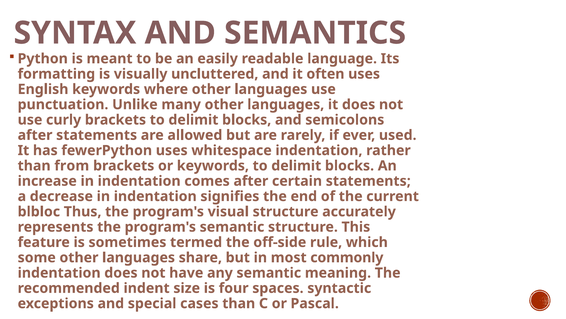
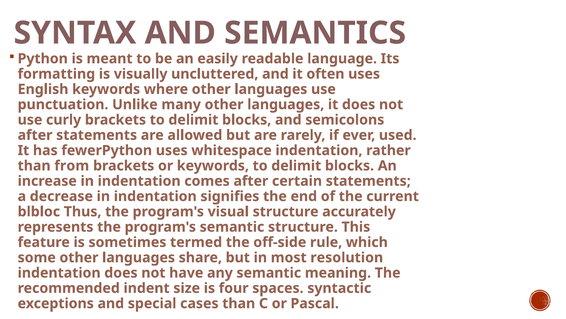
commonly: commonly -> resolution (347, 257)
